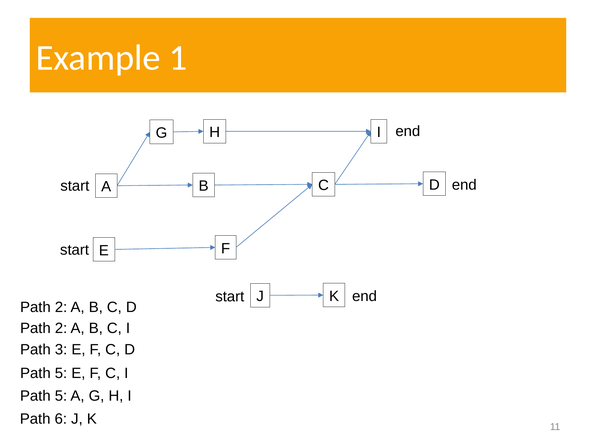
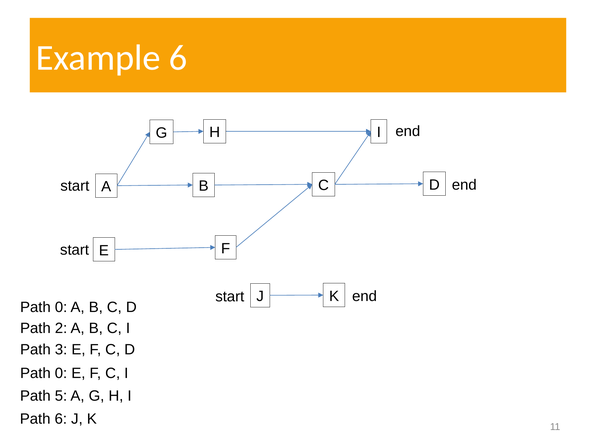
Example 1: 1 -> 6 (178, 58)
2: 2 -> 0 (61, 307)
5: 5 -> 0 (61, 373)
